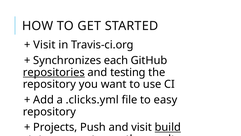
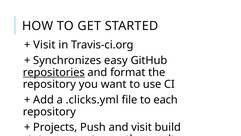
each: each -> easy (116, 60)
testing: testing -> format (128, 72)
easy: easy -> each (166, 99)
build underline: present -> none (168, 127)
